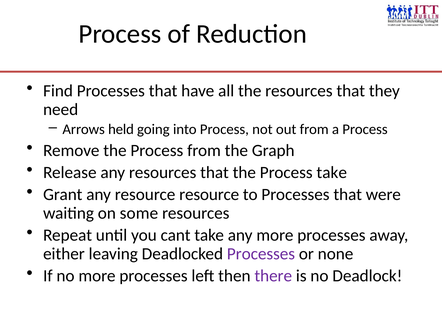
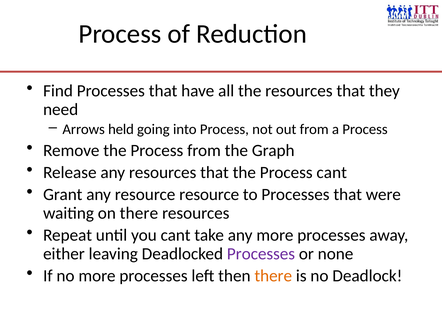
Process take: take -> cant (332, 173)
on some: some -> there (139, 214)
there colour: purple -> orange (273, 276)
